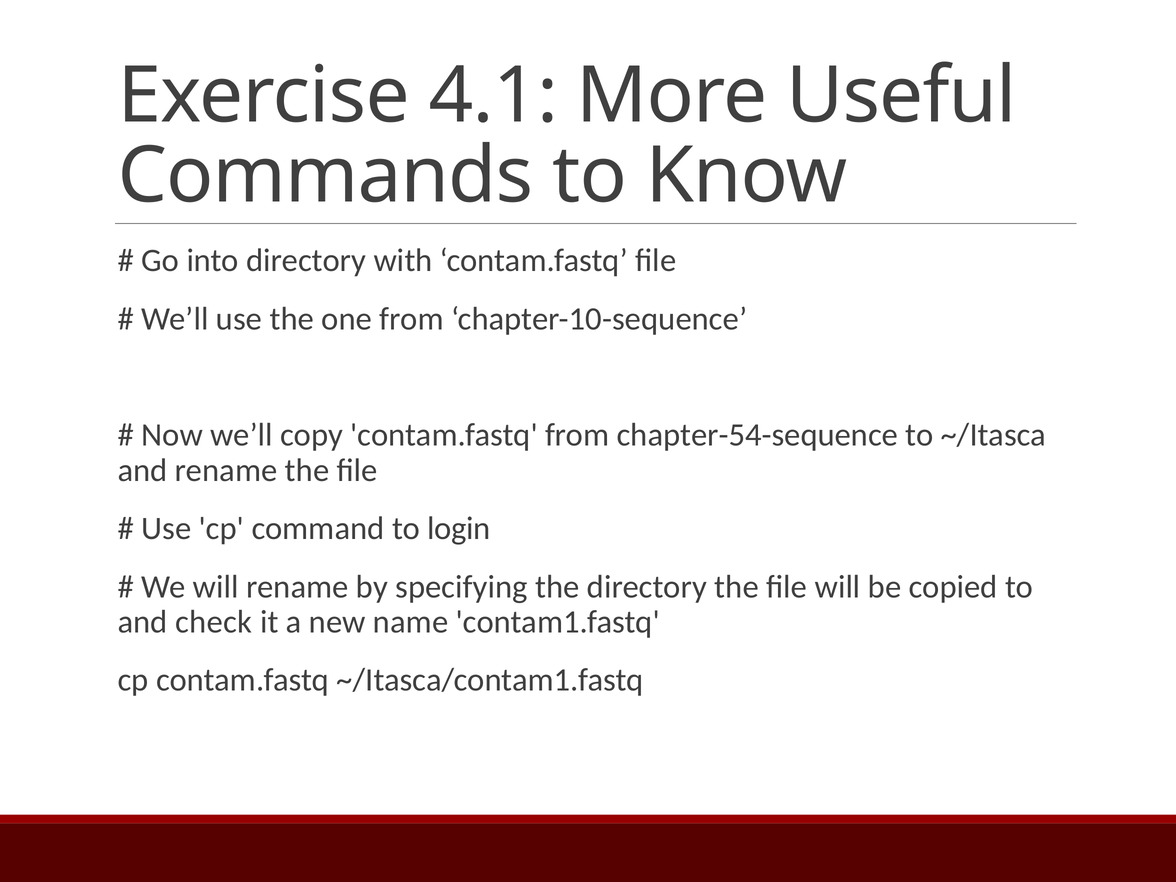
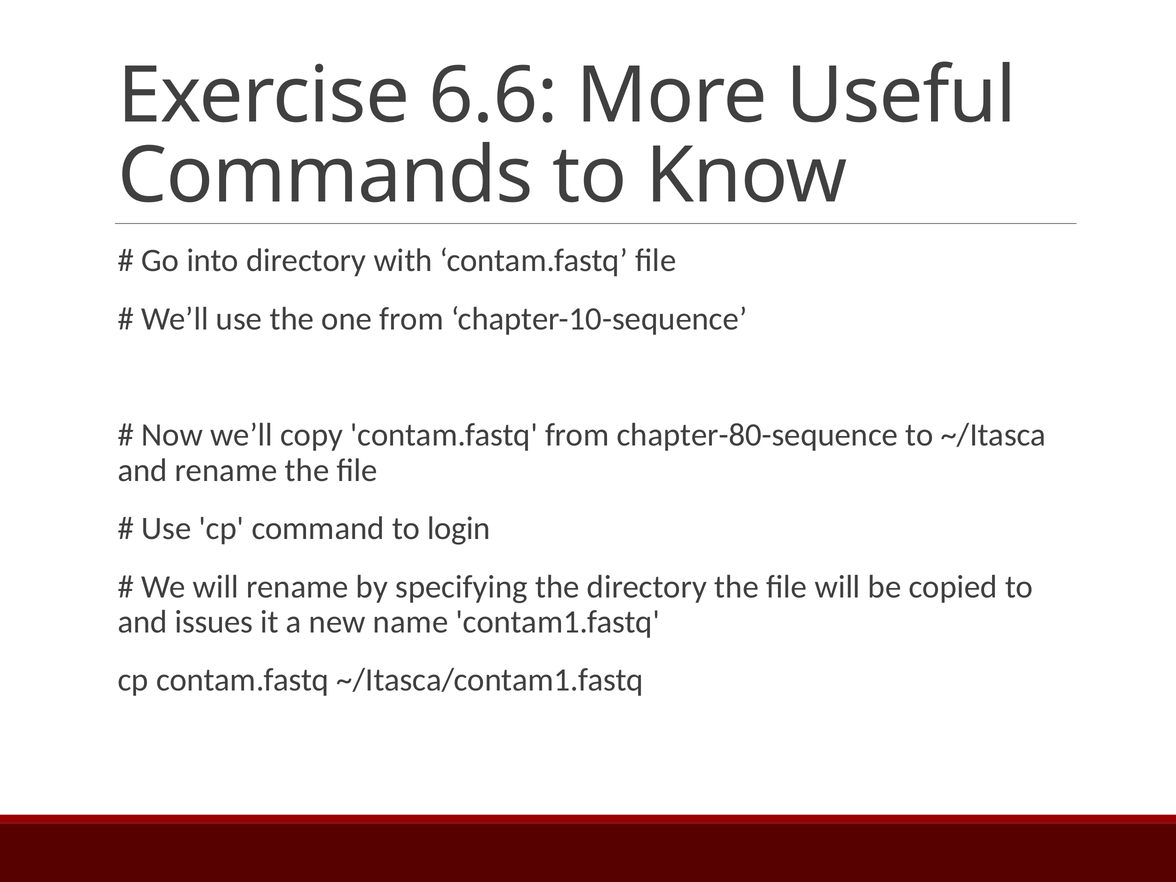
4.1: 4.1 -> 6.6 (493, 96)
chapter-54-sequence: chapter-54-sequence -> chapter-80-sequence (757, 435)
check: check -> issues (214, 622)
